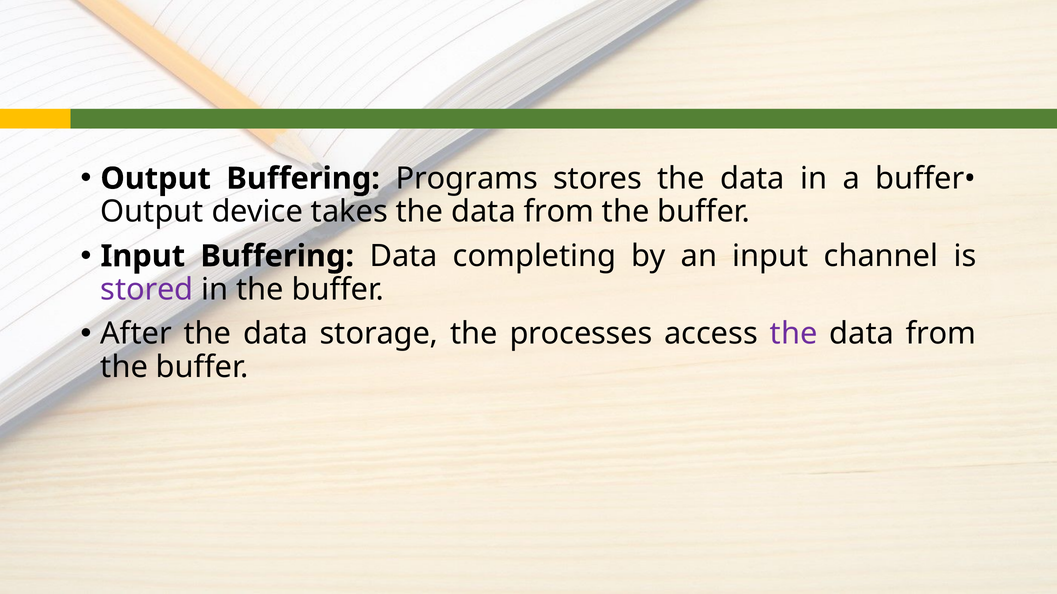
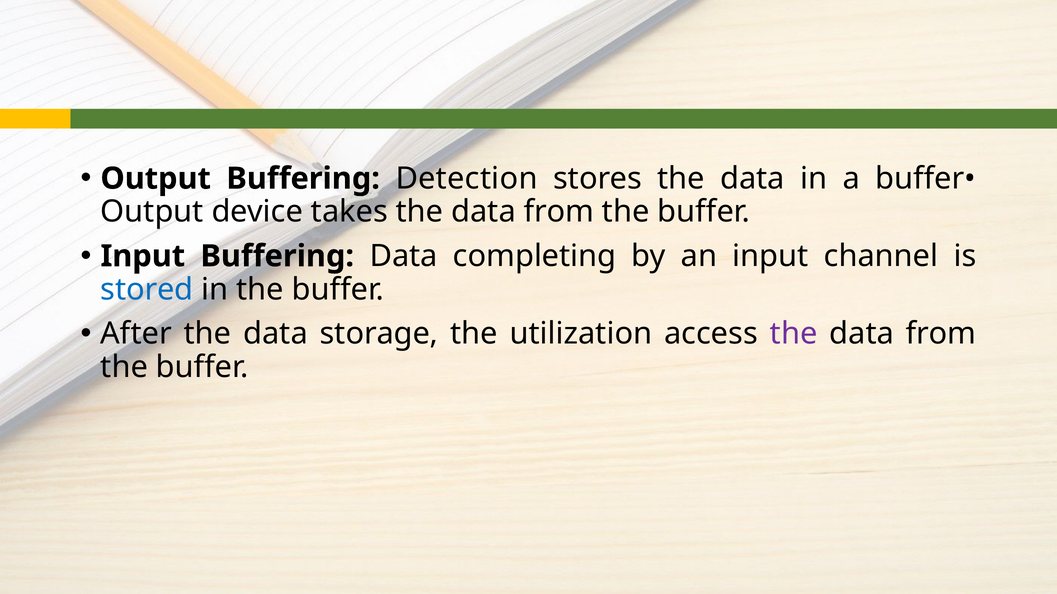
Programs: Programs -> Detection (467, 179)
stored colour: purple -> blue (147, 290)
processes: processes -> utilization (581, 334)
